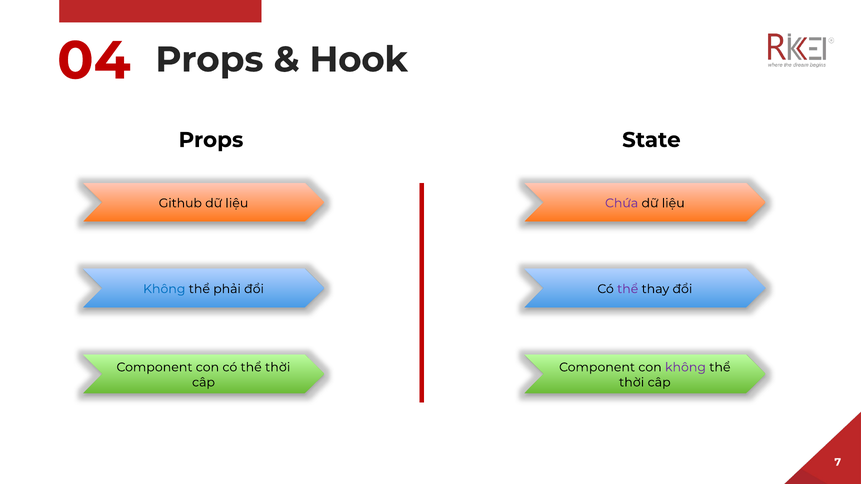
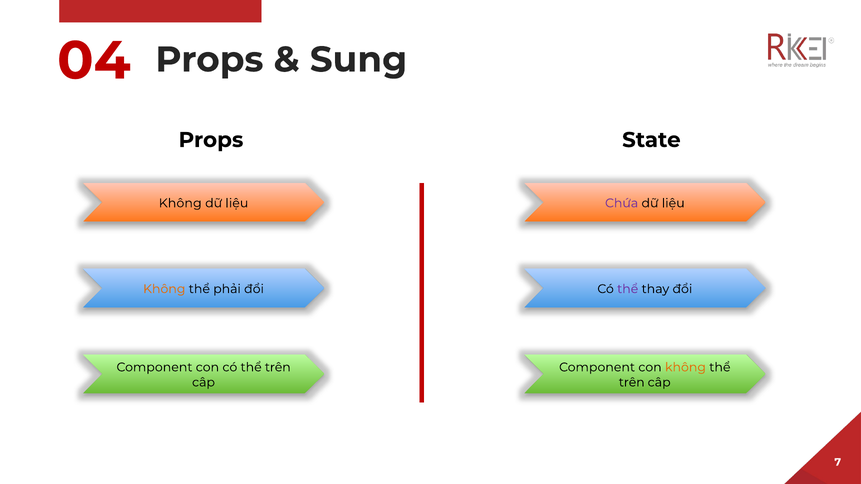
Hook: Hook -> Sung (358, 60)
Github: Github -> Không (180, 203)
Không colour: blue -> orange (164, 289)
có thể thời: thời -> trên (278, 367)
không colour: purple -> orange (685, 367)
thời: thời -> trên (632, 383)
